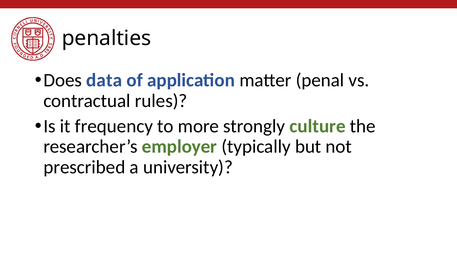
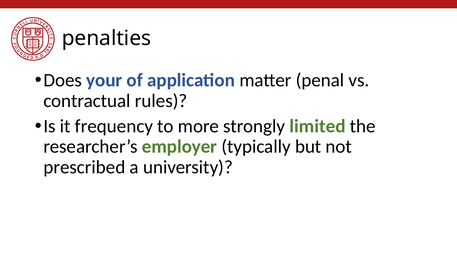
data: data -> your (104, 80)
culture: culture -> limited (318, 126)
